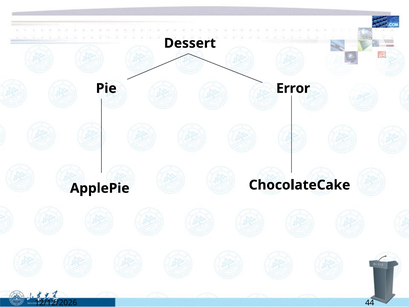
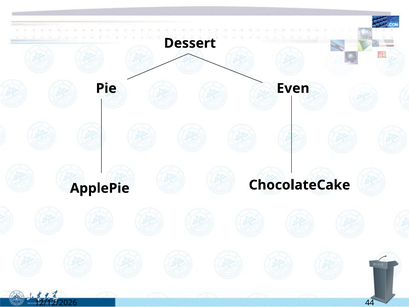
Error: Error -> Even (293, 88)
